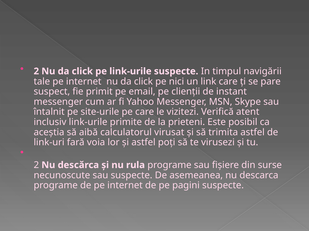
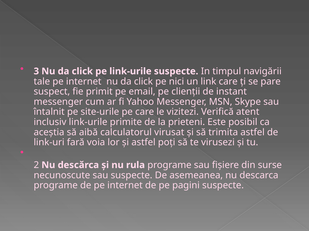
2: 2 -> 3 (36, 71)
